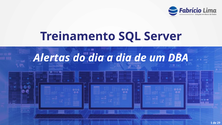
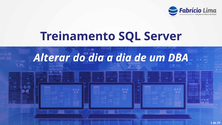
Alertas: Alertas -> Alterar (52, 58)
